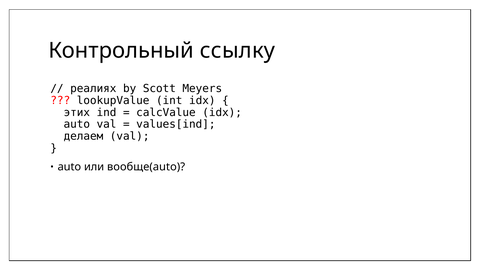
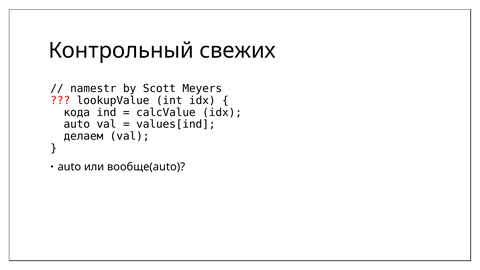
ссылку: ссылку -> свежих (238, 51)
реалиях: реалиях -> namestr (93, 89)
этих: этих -> кода (77, 112)
